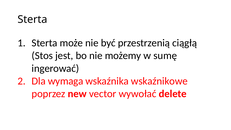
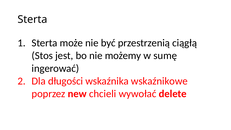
wymaga: wymaga -> długości (66, 81)
vector: vector -> chcieli (103, 94)
